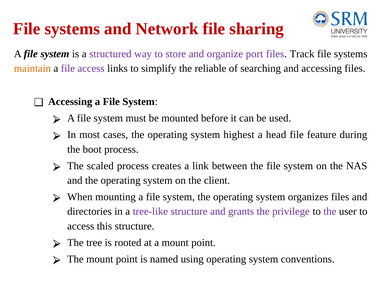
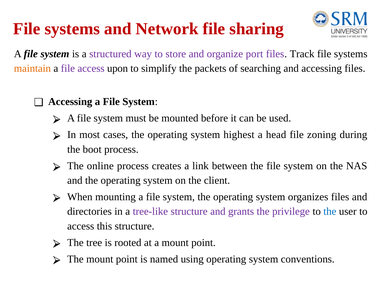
links: links -> upon (118, 68)
reliable: reliable -> packets (210, 68)
feature: feature -> zoning (322, 135)
scaled: scaled -> online (100, 166)
the colour: purple -> blue (330, 211)
